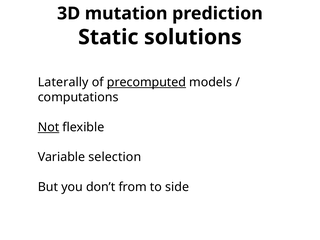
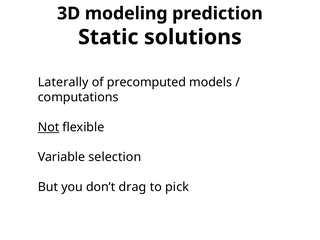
mutation: mutation -> modeling (126, 13)
precomputed underline: present -> none (146, 82)
from: from -> drag (132, 187)
side: side -> pick (177, 187)
